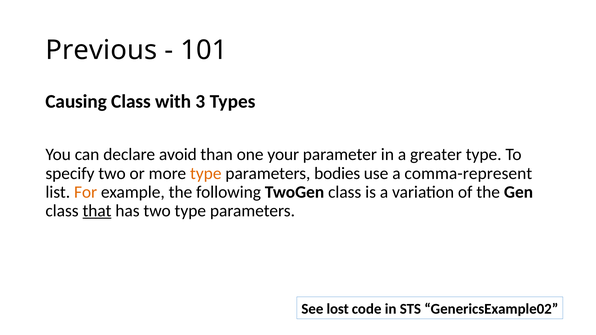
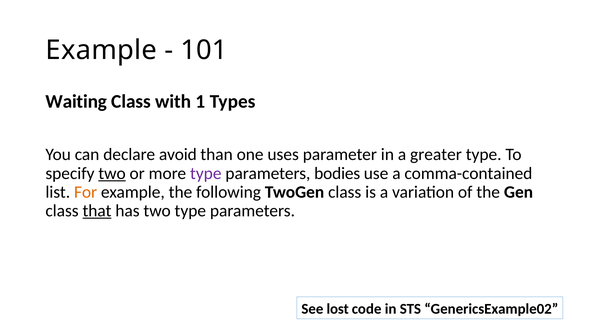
Previous: Previous -> Example (101, 50)
Causing: Causing -> Waiting (76, 102)
3: 3 -> 1 (200, 102)
your: your -> uses (283, 155)
two underline: none -> present (112, 173)
type colour: orange -> purple (206, 173)
comma-represent: comma-represent -> comma-contained (468, 173)
